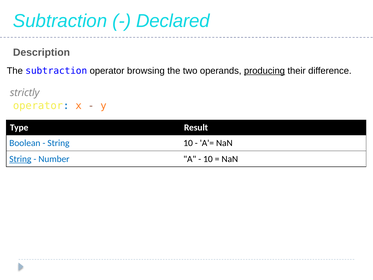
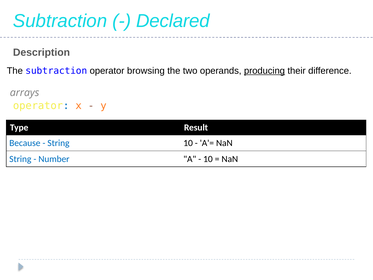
strictly: strictly -> arrays (25, 93)
Boolean: Boolean -> Because (25, 143)
String underline: present -> none (20, 159)
